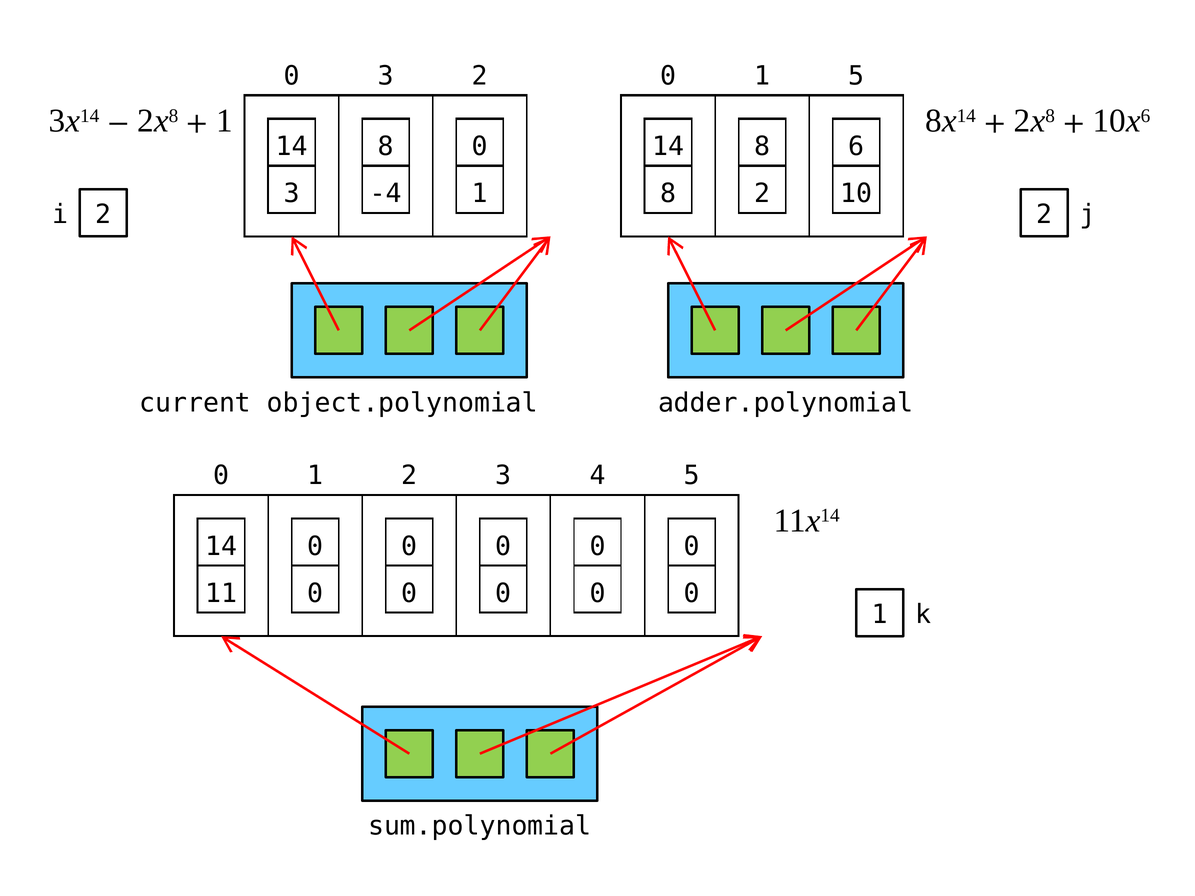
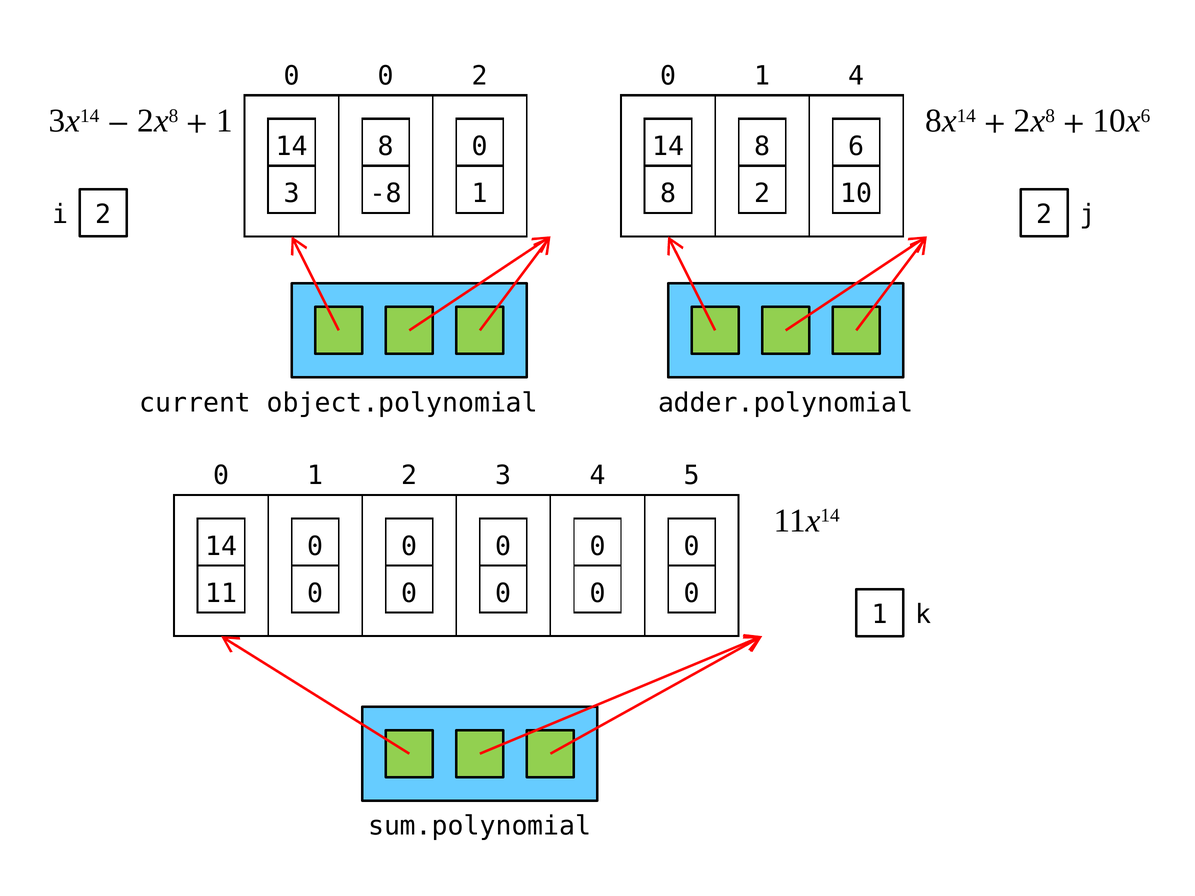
3: 3 -> 0 (386, 76)
1 5: 5 -> 4 (856, 76)
-4: -4 -> -8 (386, 194)
